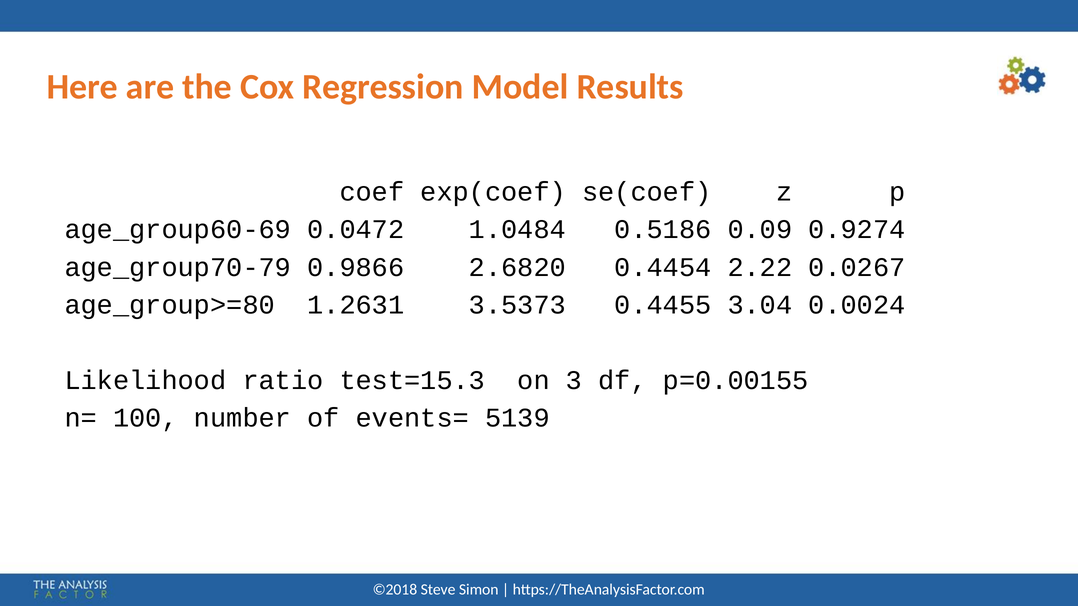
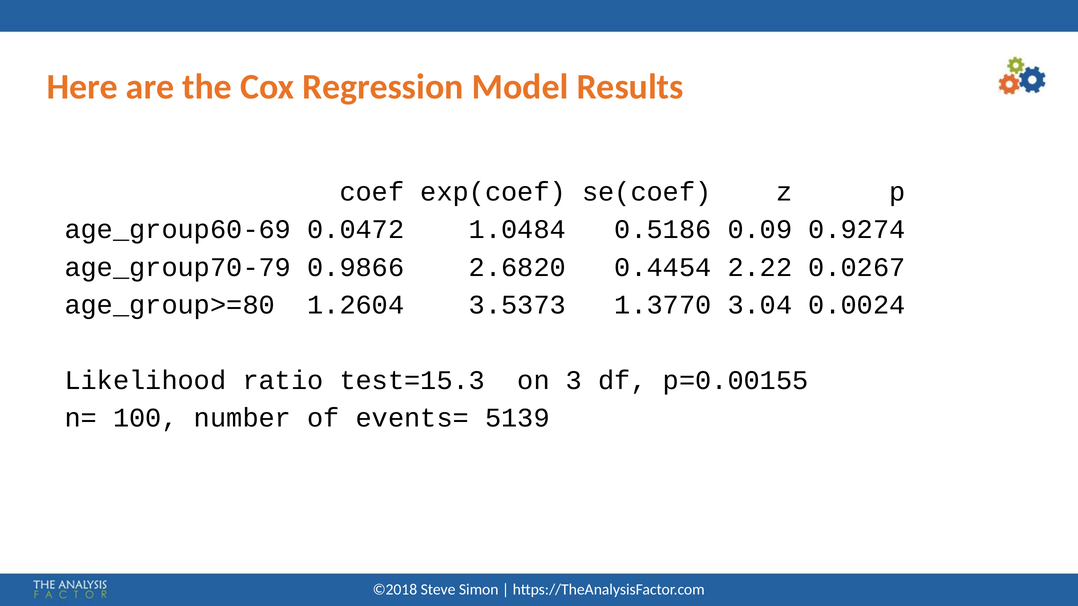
1.2631: 1.2631 -> 1.2604 (356, 305)
0.4455: 0.4455 -> 1.3770 (663, 305)
